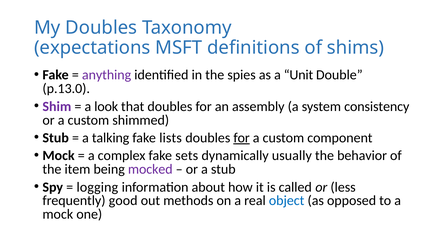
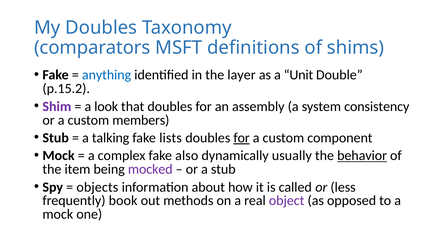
expectations: expectations -> comparators (92, 48)
anything colour: purple -> blue (107, 75)
spies: spies -> layer (241, 75)
p.13.0: p.13.0 -> p.15.2 (66, 88)
shimmed: shimmed -> members (141, 120)
sets: sets -> also (187, 155)
behavior underline: none -> present (362, 155)
logging: logging -> objects (97, 187)
good: good -> book (123, 200)
object colour: blue -> purple (287, 200)
